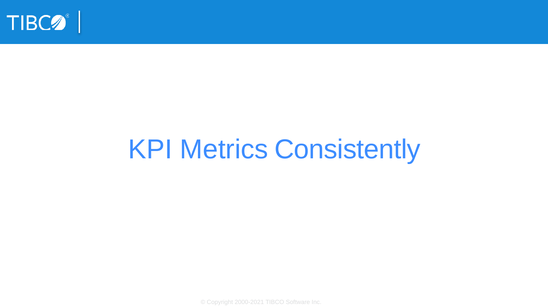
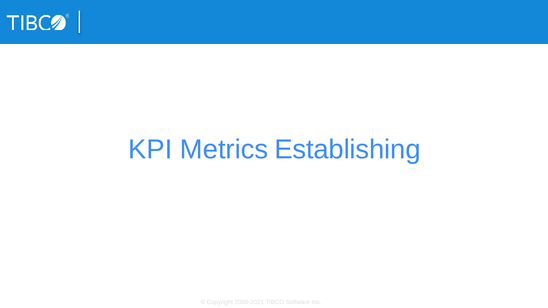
Consistently: Consistently -> Establishing (347, 150)
